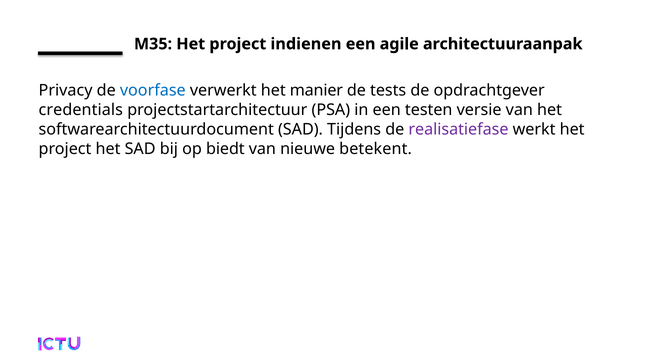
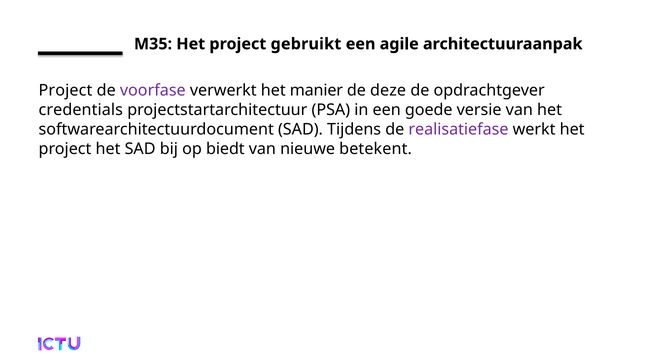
indienen: indienen -> gebruikt (306, 44)
Privacy: Privacy -> Project (65, 91)
voorfase colour: blue -> purple (153, 91)
tests: tests -> deze (388, 91)
testen: testen -> goede (429, 110)
